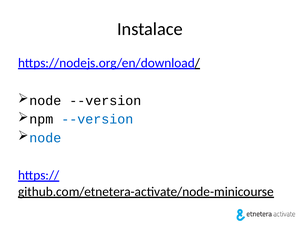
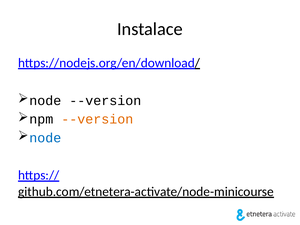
--version colour: blue -> orange (97, 119)
